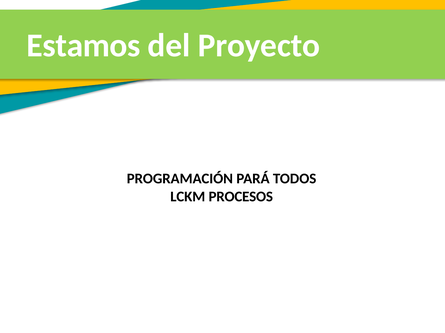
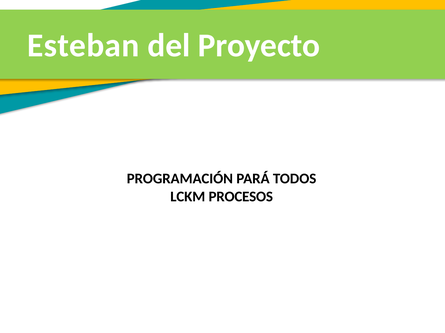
Estamos: Estamos -> Esteban (83, 46)
